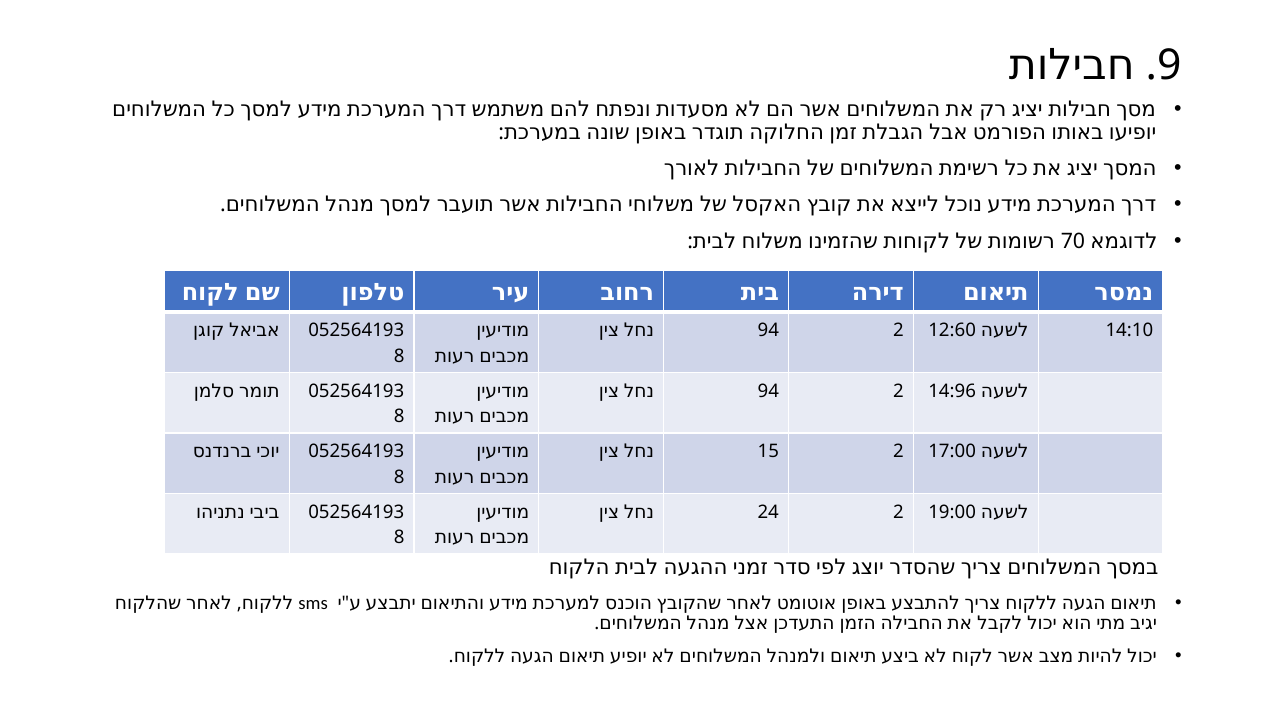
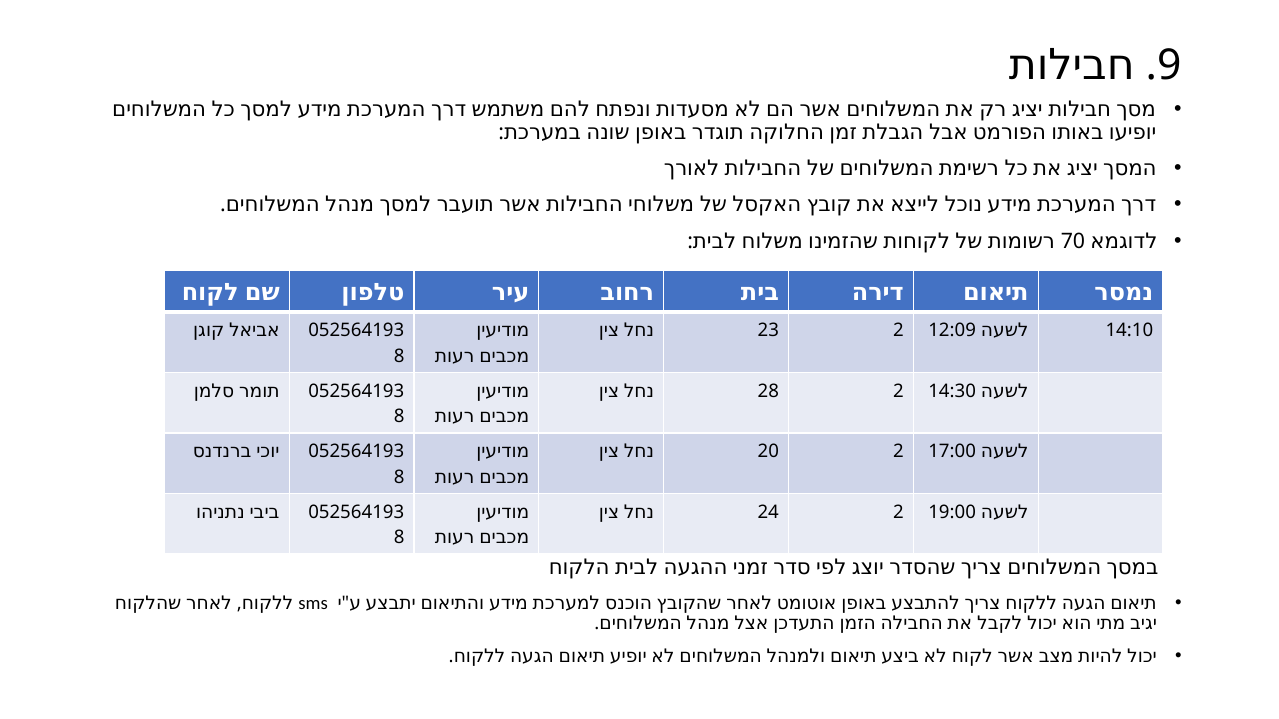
94: 94 -> 23 (768, 331)
12:60: 12:60 -> 12:09 (952, 331)
94: 94 -> 28 (768, 391)
14:96: 14:96 -> 14:30 (952, 391)
15: 15 -> 20 (768, 452)
